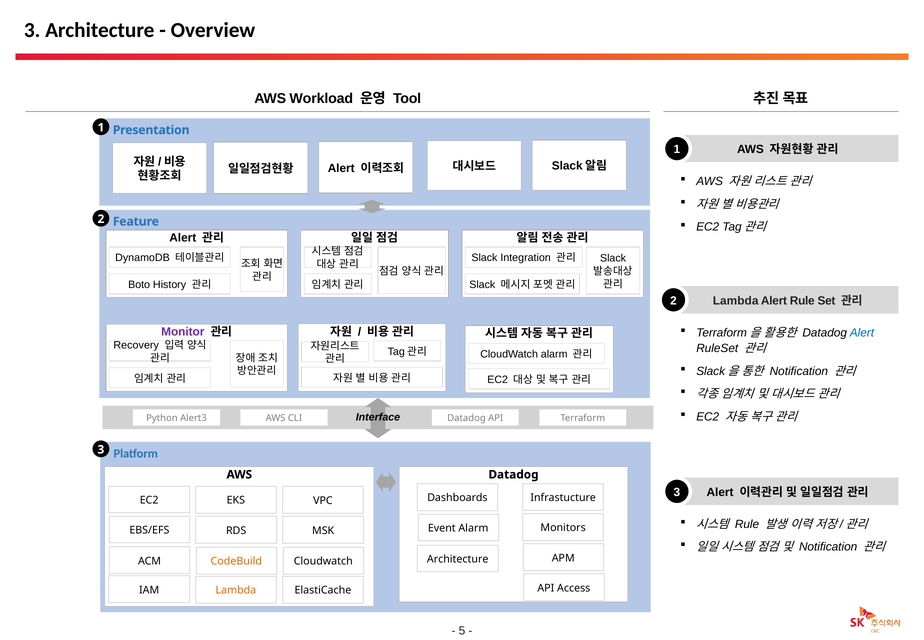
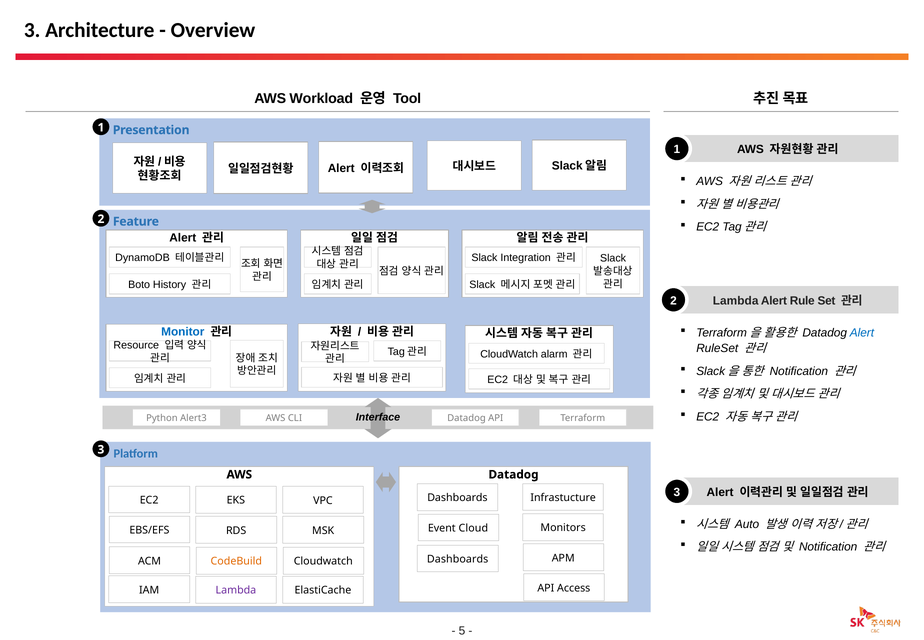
Monitor colour: purple -> blue (183, 332)
Recovery: Recovery -> Resource (136, 345)
Rule: Rule -> Auto (747, 524)
Event Alarm: Alarm -> Cloud (473, 528)
Architecture: Architecture -> Dashboards (458, 559)
Lambda colour: orange -> purple (236, 590)
